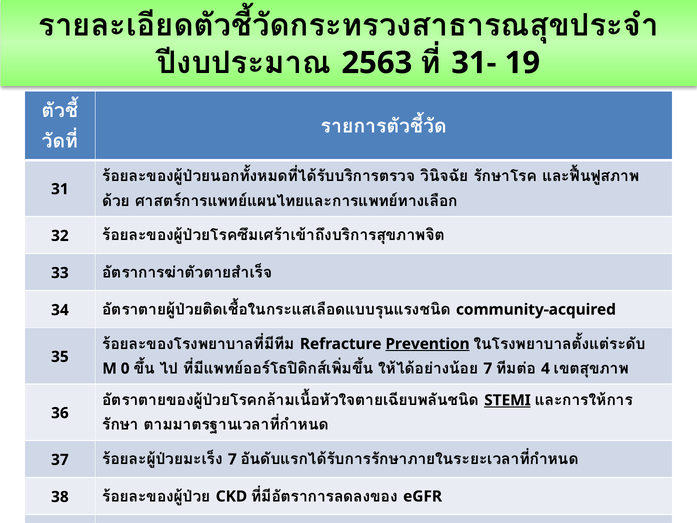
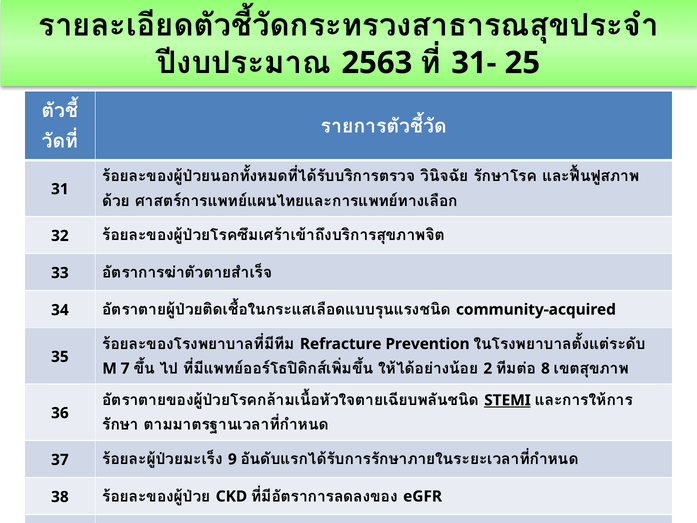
19: 19 -> 25 (522, 63)
Prevention underline: present -> none (428, 344)
0: 0 -> 7 (125, 368)
7: 7 -> 2 (488, 368)
4: 4 -> 8 (545, 368)
7: 7 -> 9 (232, 459)
